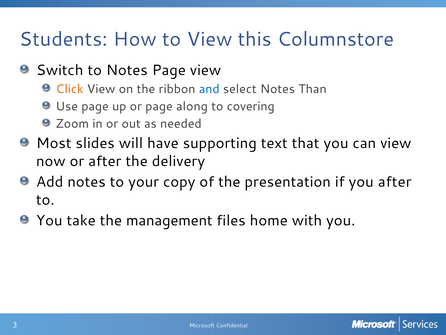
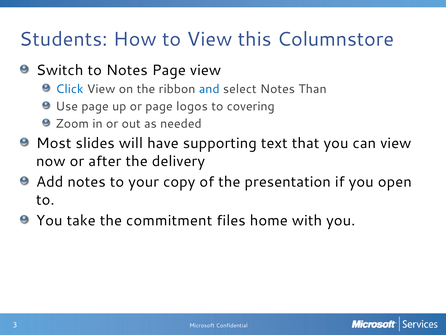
Click colour: orange -> blue (70, 89)
along: along -> logos (192, 106)
you after: after -> open (395, 182)
management: management -> commitment (169, 220)
